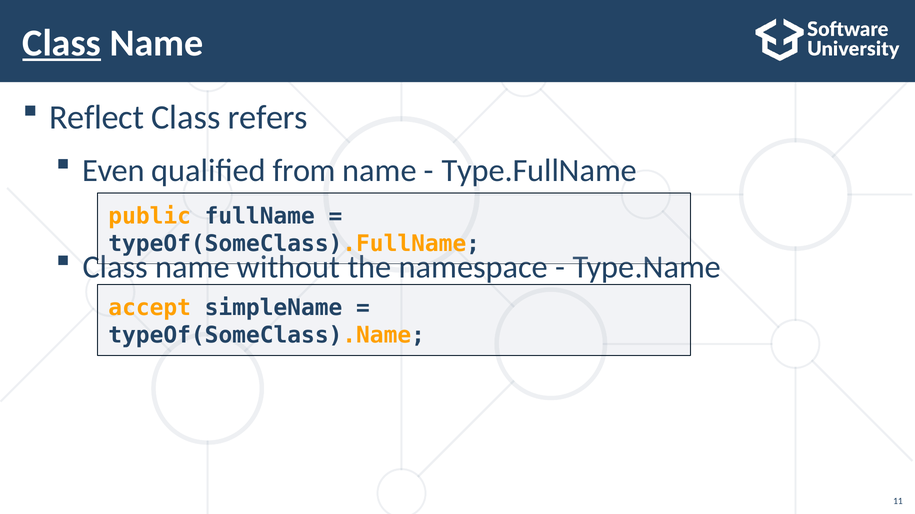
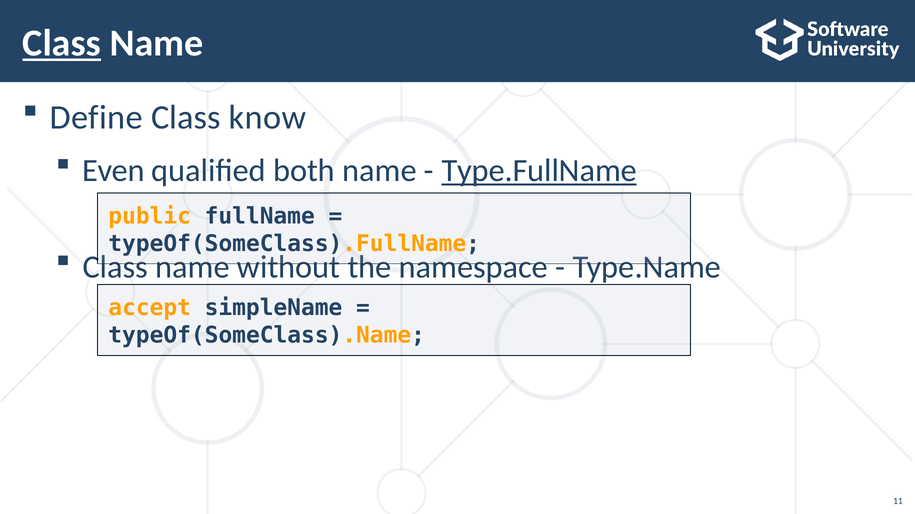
Reflect: Reflect -> Define (96, 118)
refers: refers -> know (267, 118)
from: from -> both (304, 171)
Type.FullName underline: none -> present (539, 171)
